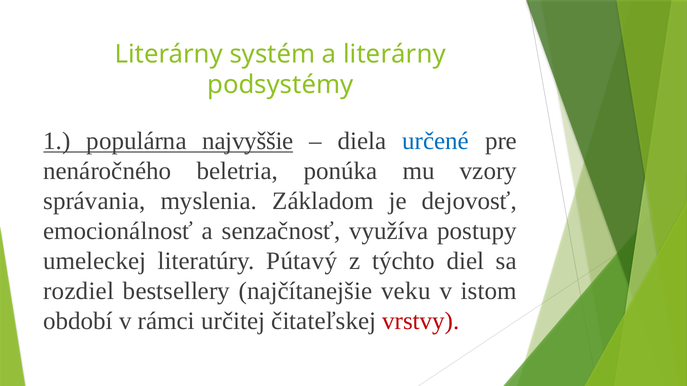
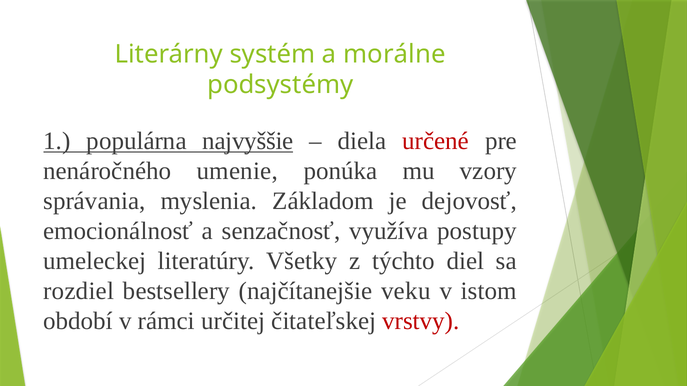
a literárny: literárny -> morálne (394, 54)
určené colour: blue -> red (436, 141)
beletria: beletria -> umenie (237, 171)
Pútavý: Pútavý -> Všetky (302, 261)
